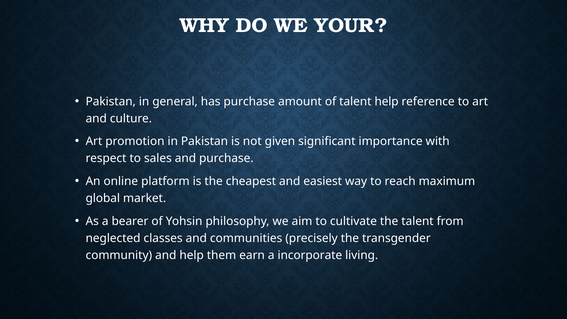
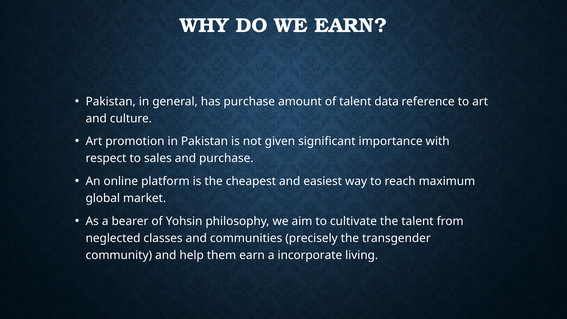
WE YOUR: YOUR -> EARN (351, 26)
talent help: help -> data (387, 101)
